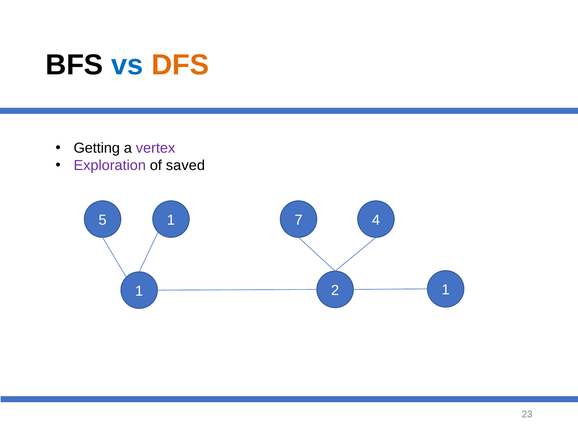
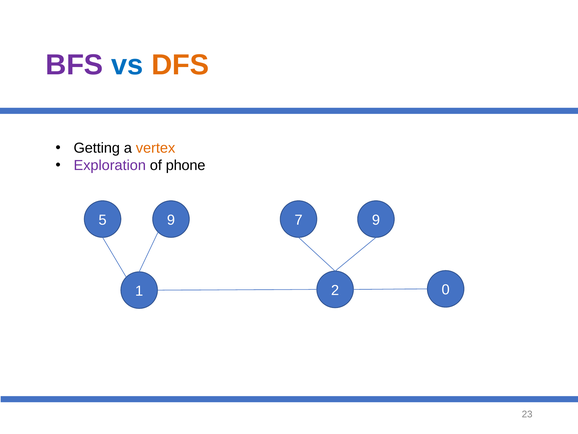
BFS colour: black -> purple (74, 65)
vertex colour: purple -> orange (156, 148)
saved: saved -> phone (186, 165)
5 1: 1 -> 9 (171, 220)
7 4: 4 -> 9 (376, 220)
2 1: 1 -> 0 (446, 290)
